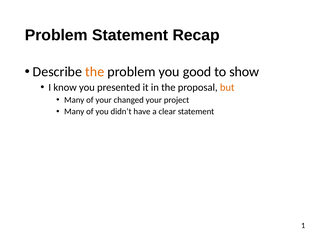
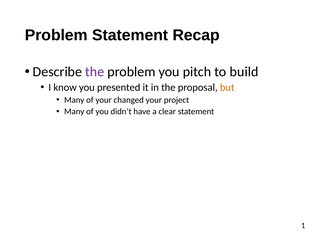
the colour: orange -> purple (95, 72)
good: good -> pitch (197, 72)
show: show -> build (244, 72)
